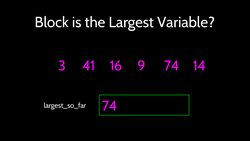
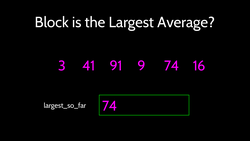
Variable: Variable -> Average (186, 22)
16: 16 -> 91 (116, 66)
14: 14 -> 16 (199, 66)
